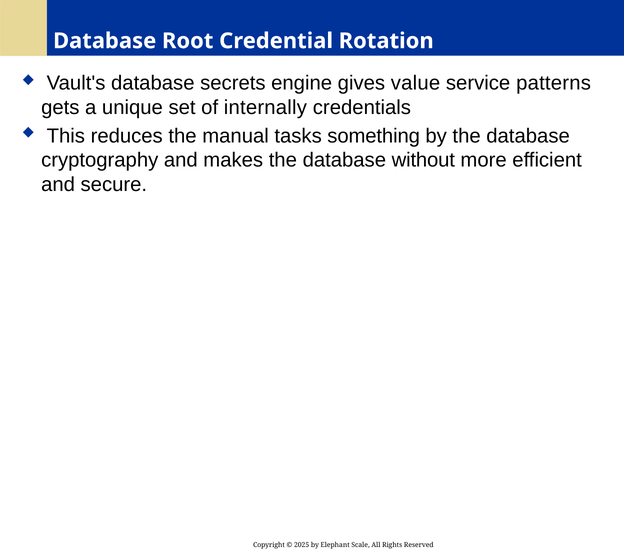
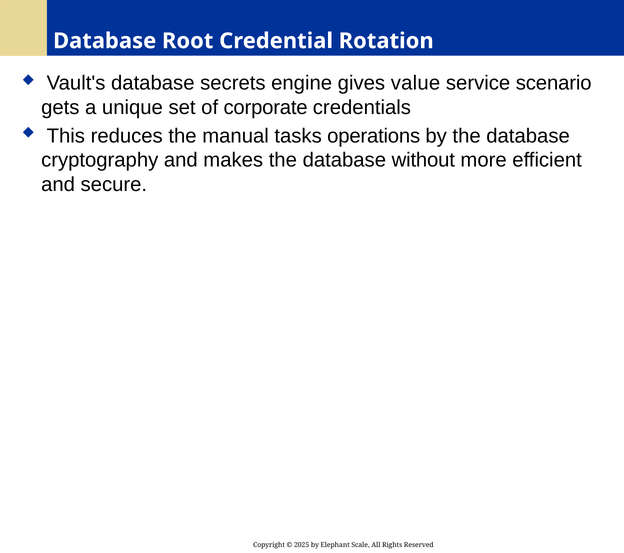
patterns: patterns -> scenario (554, 83)
internally: internally -> corporate (266, 107)
something: something -> operations (374, 136)
